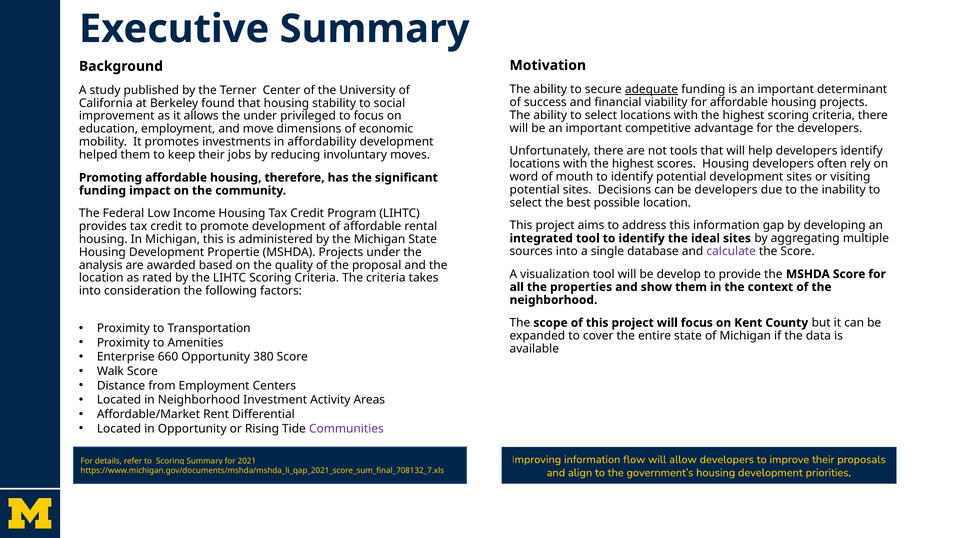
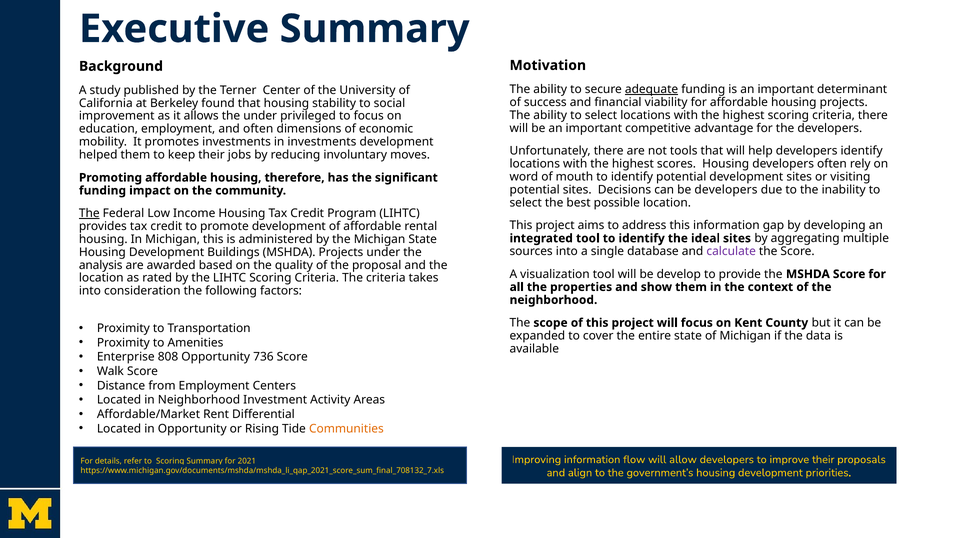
and move: move -> often (258, 129)
in affordability: affordability -> investments (322, 142)
The underline: none -> present (89, 214)
Propertie: Propertie -> Buildings (233, 252)
660: 660 -> 808 (168, 357)
380: 380 -> 736 (263, 357)
Communities colour: purple -> orange (346, 429)
